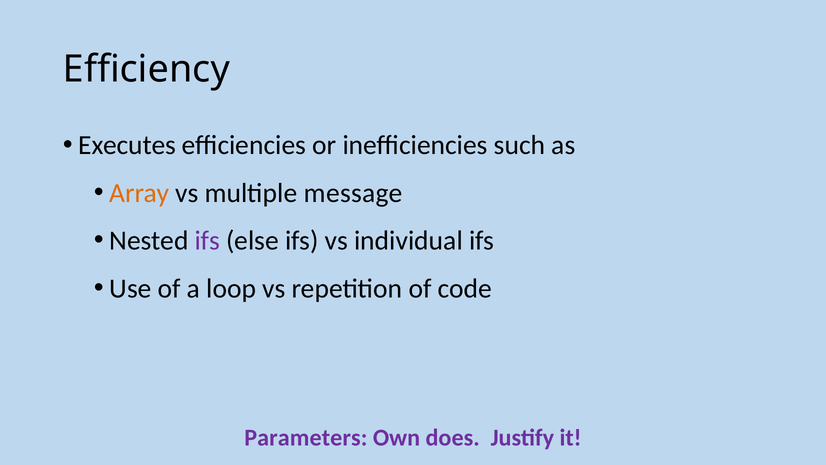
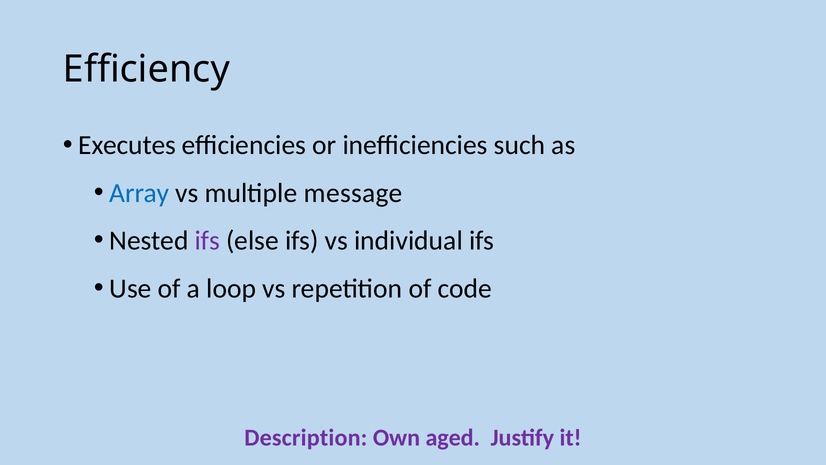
Array colour: orange -> blue (139, 193)
Parameters: Parameters -> Description (306, 438)
does: does -> aged (453, 438)
